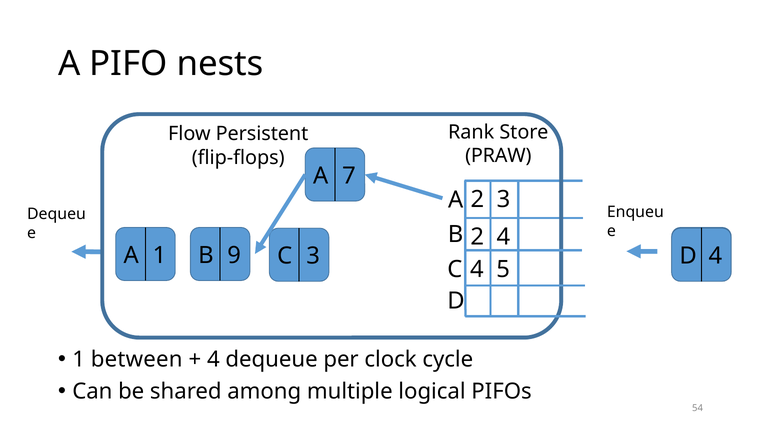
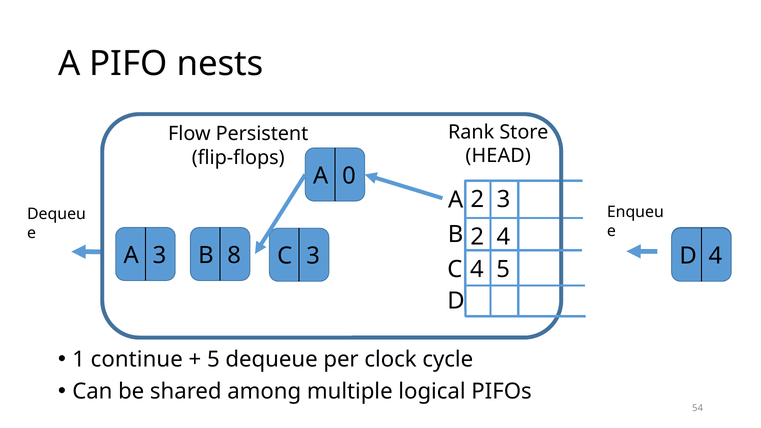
PRAW: PRAW -> HEAD (498, 156)
7: 7 -> 0 (349, 176)
A 1: 1 -> 3 (159, 255)
9: 9 -> 8 (234, 255)
between: between -> continue (137, 360)
4: 4 -> 5 (213, 360)
